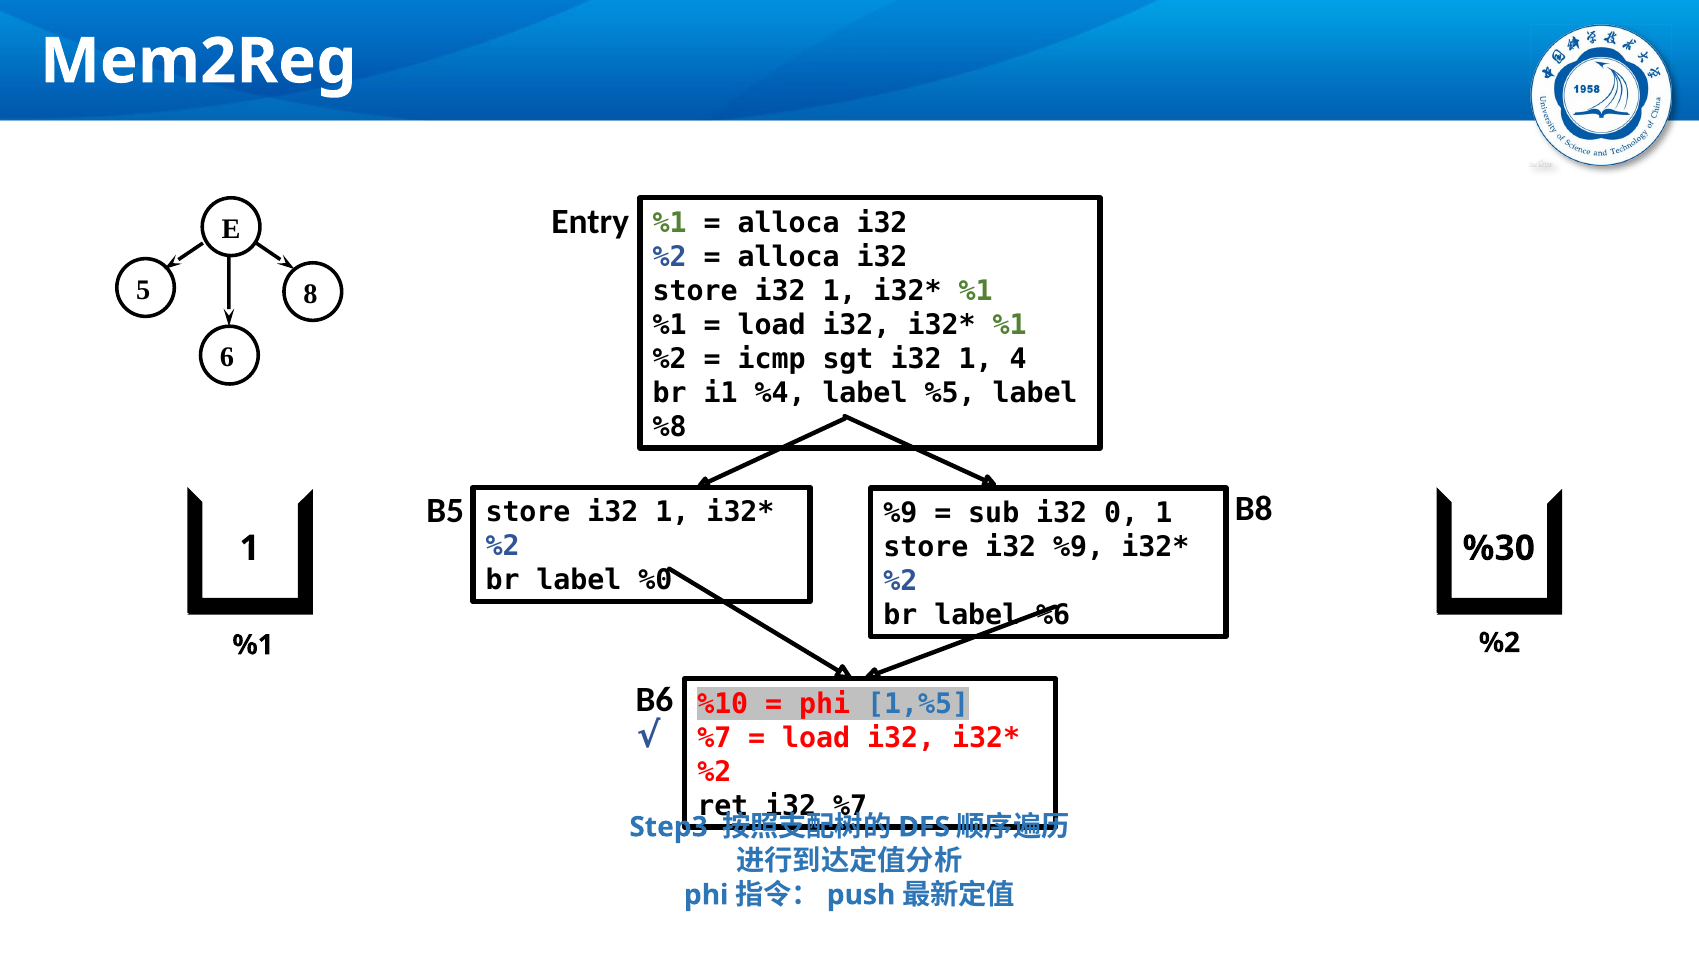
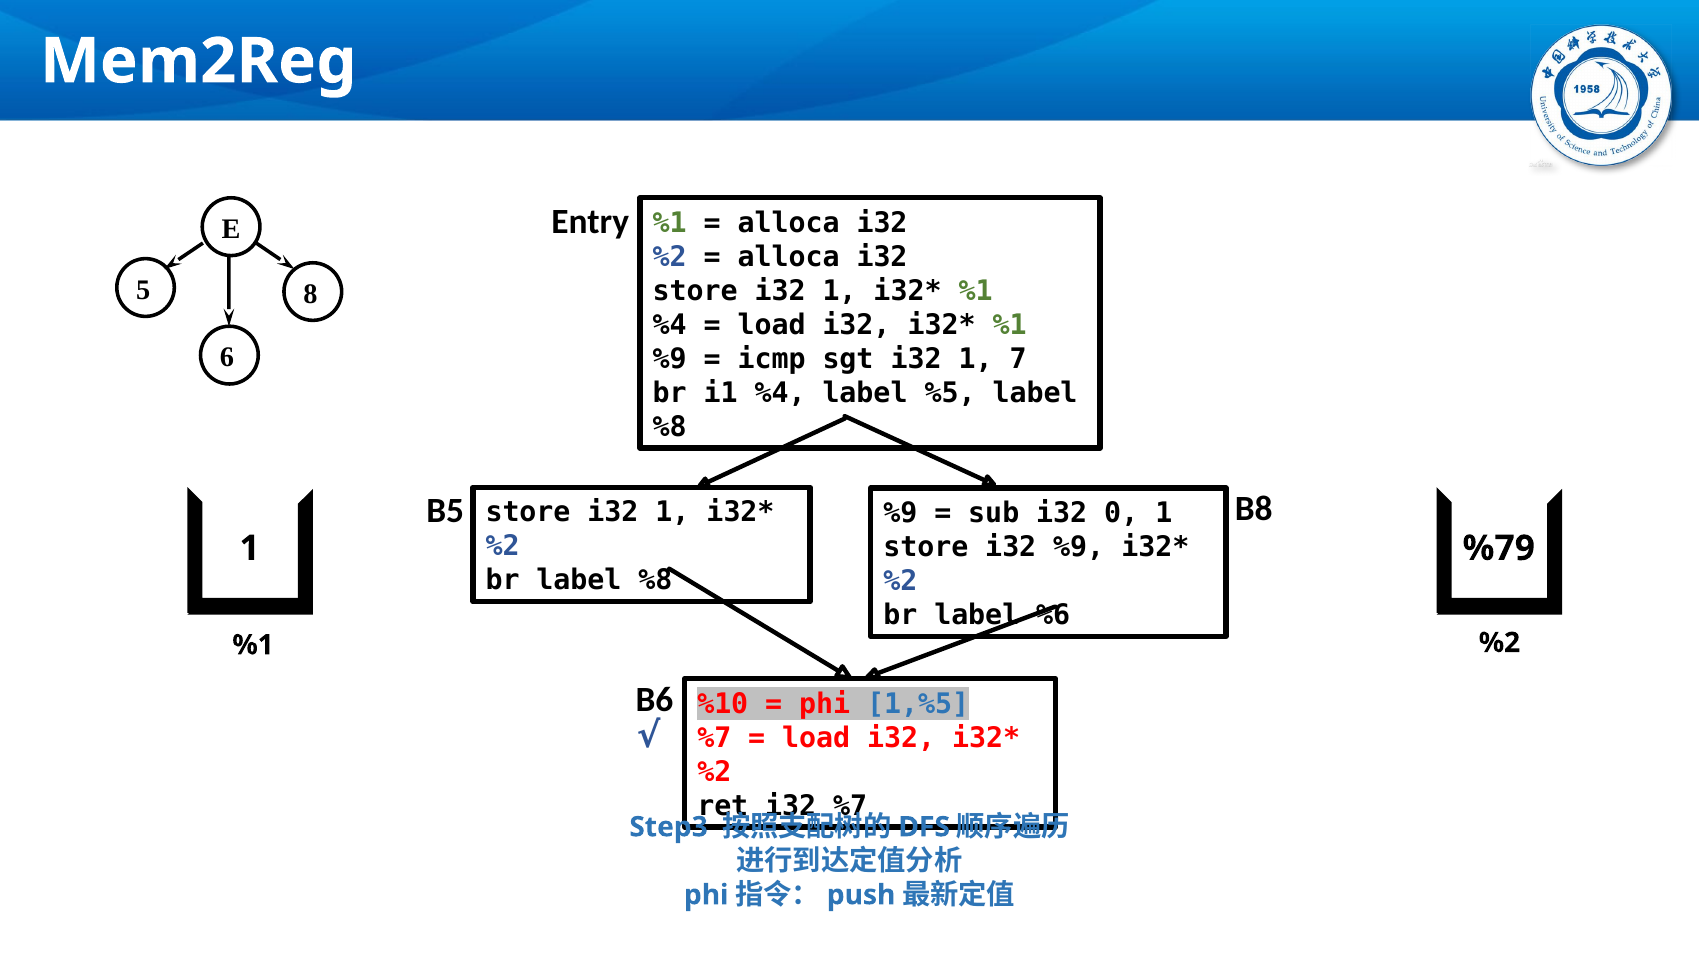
%1: %1 -> %4 (670, 325)
%2: %2 -> %9 (670, 359)
4: 4 -> 7 (1018, 359)
%30: %30 -> %79 (1499, 548)
br label %0: %0 -> %8 (655, 580)
